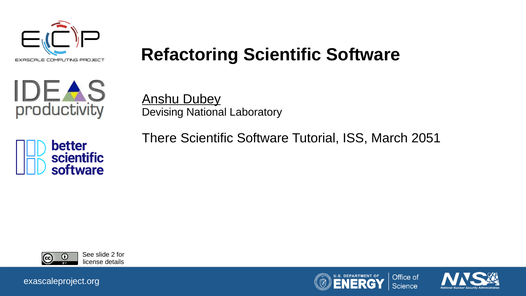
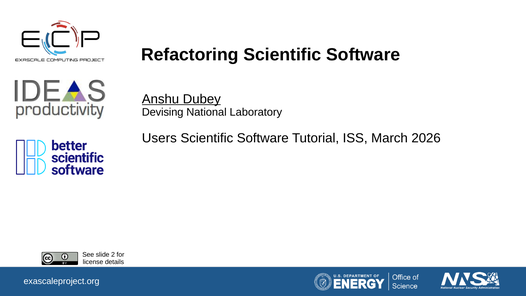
There: There -> Users (159, 138)
2051: 2051 -> 2026 (426, 138)
